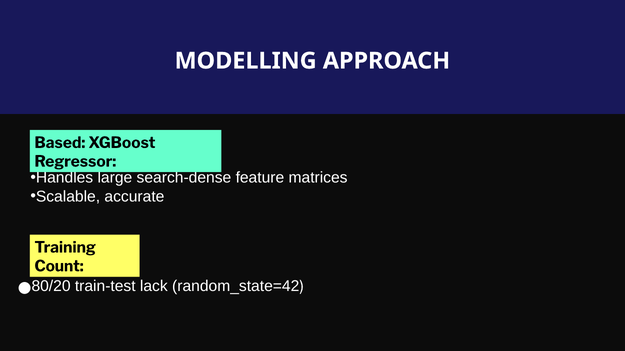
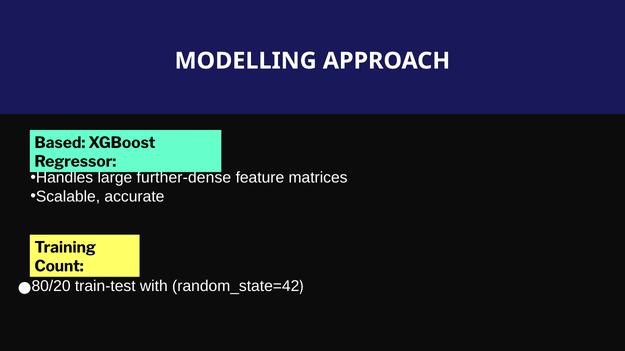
search-dense: search-dense -> further-dense (184, 178)
lack: lack -> with (154, 287)
